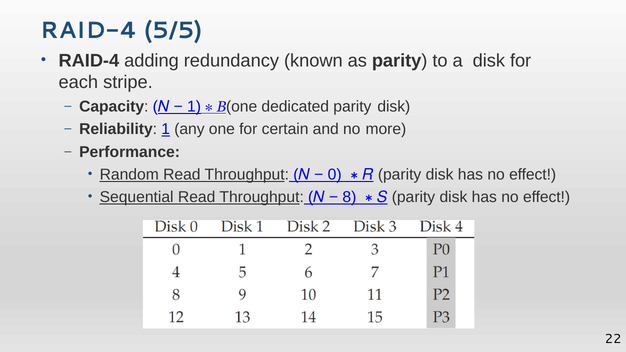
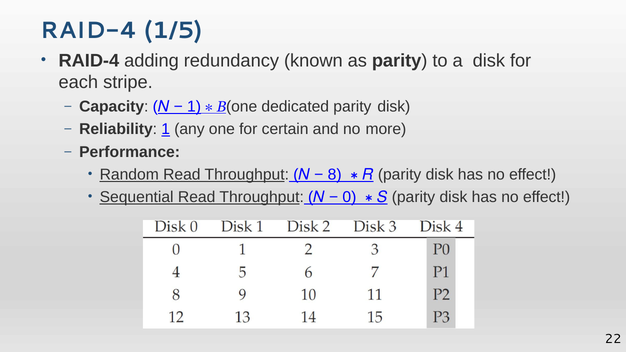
5/5: 5/5 -> 1/5 (173, 31)
0: 0 -> 8 (335, 175)
8: 8 -> 0 (349, 197)
